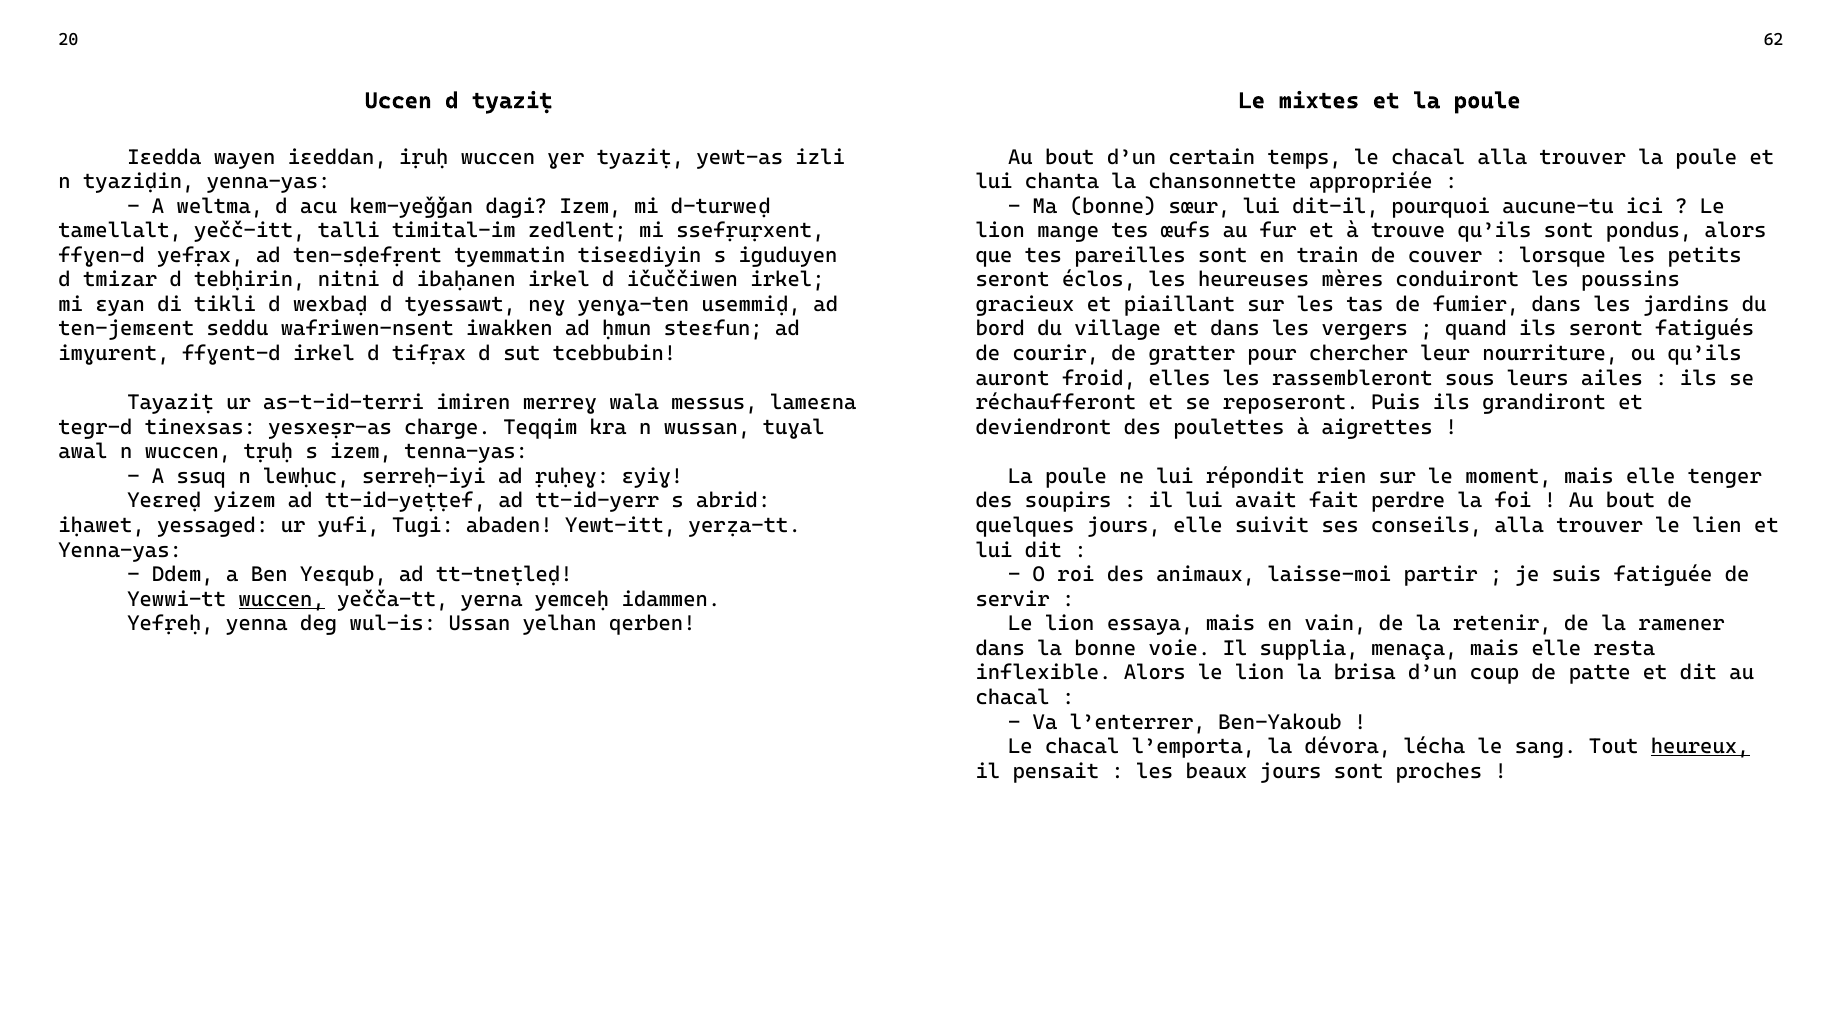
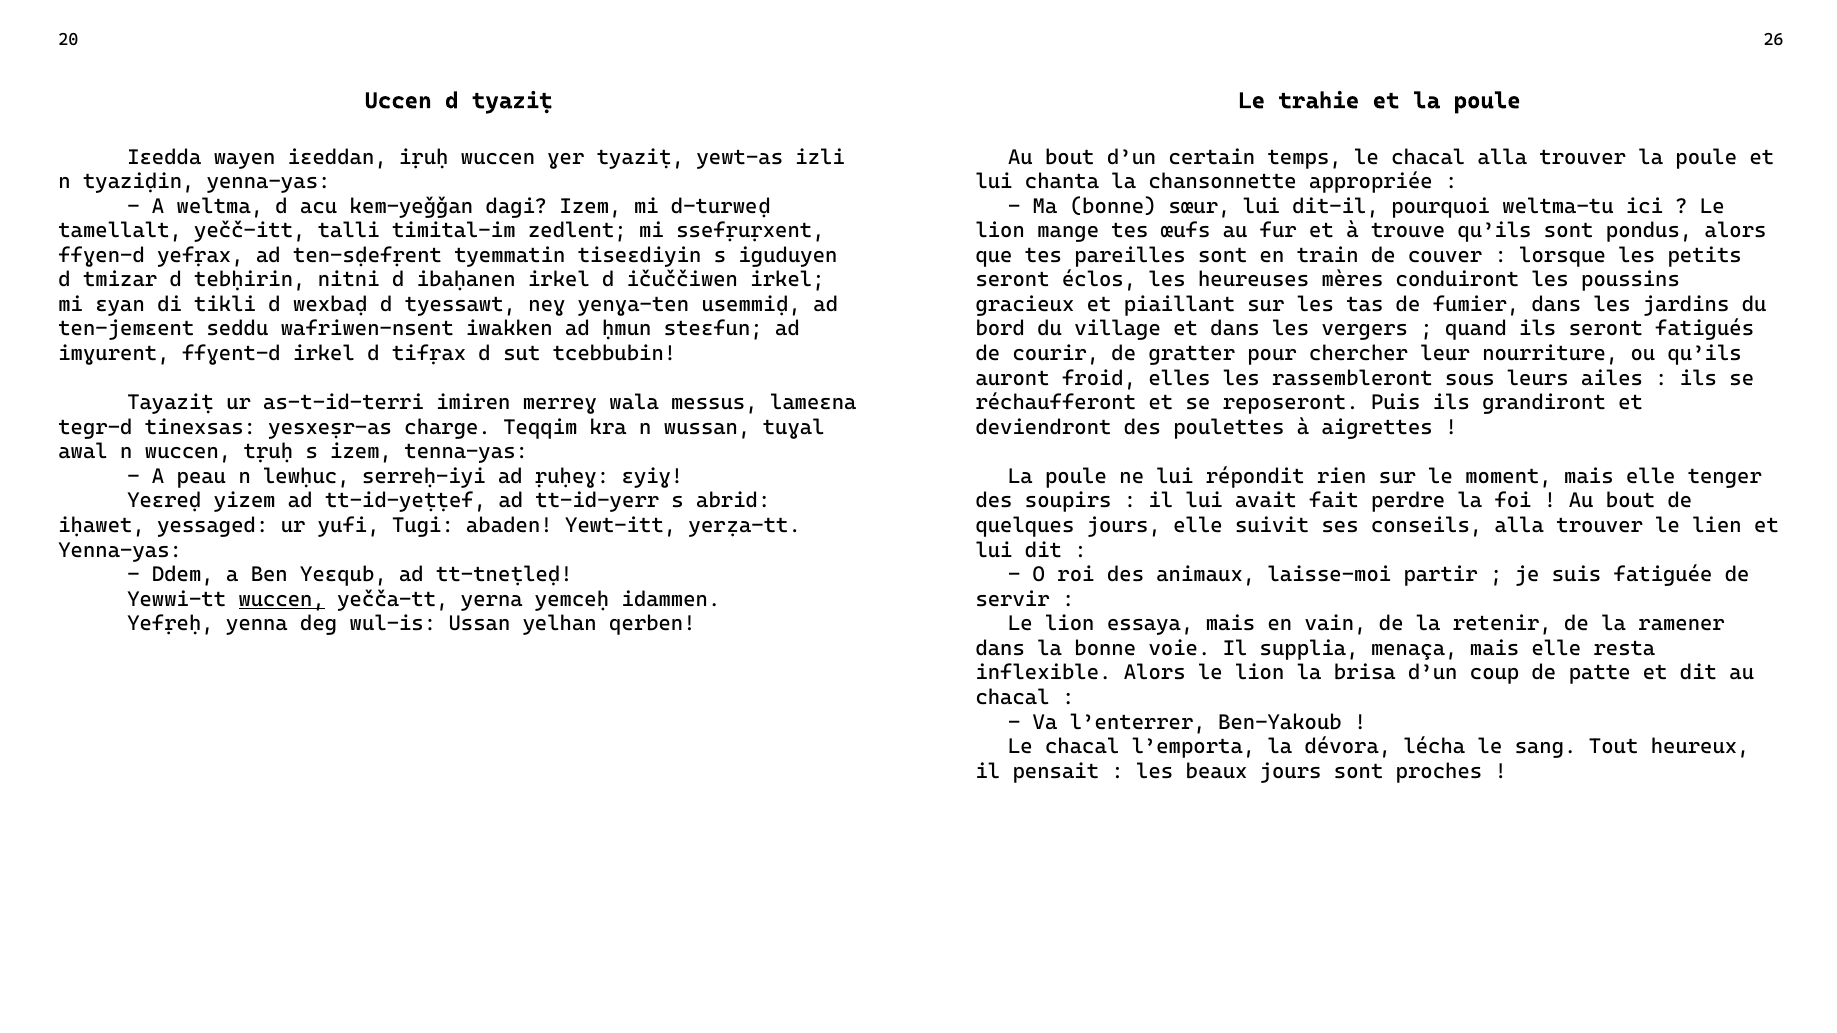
62: 62 -> 26 (1774, 40)
mixtes: mixtes -> trahie (1319, 101)
aucune-tu: aucune-tu -> weltma-tu (1558, 206)
ssuq: ssuq -> peau (201, 477)
heureux underline: present -> none (1700, 747)
